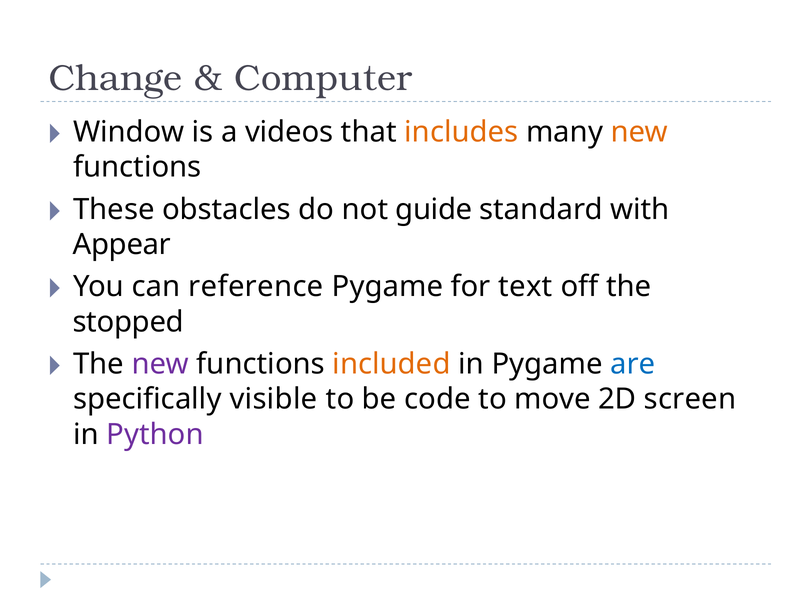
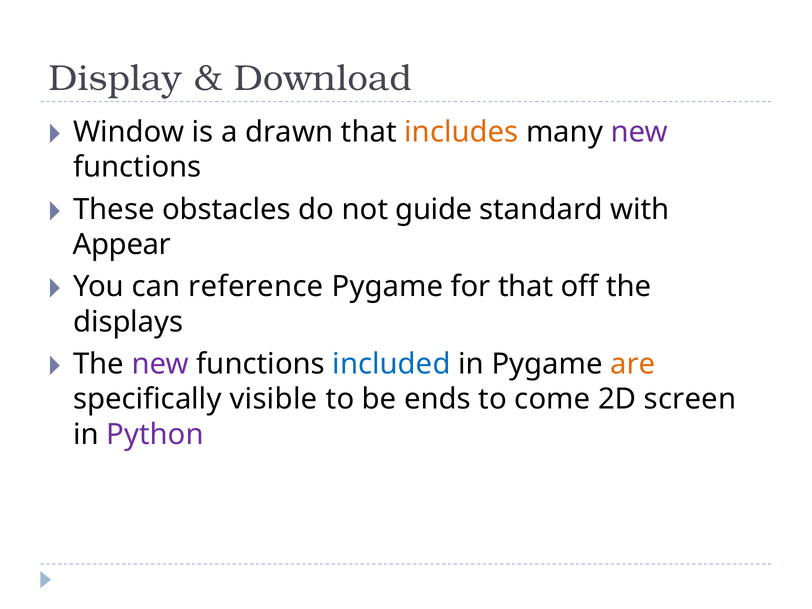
Change: Change -> Display (115, 78)
Computer: Computer -> Download (323, 78)
videos: videos -> drawn (289, 132)
new colour: orange -> purple (639, 132)
for text: text -> that (526, 287)
stopped: stopped -> displays (128, 322)
included colour: orange -> blue (392, 364)
are colour: blue -> orange (633, 364)
code: code -> ends (437, 399)
move: move -> come (552, 399)
